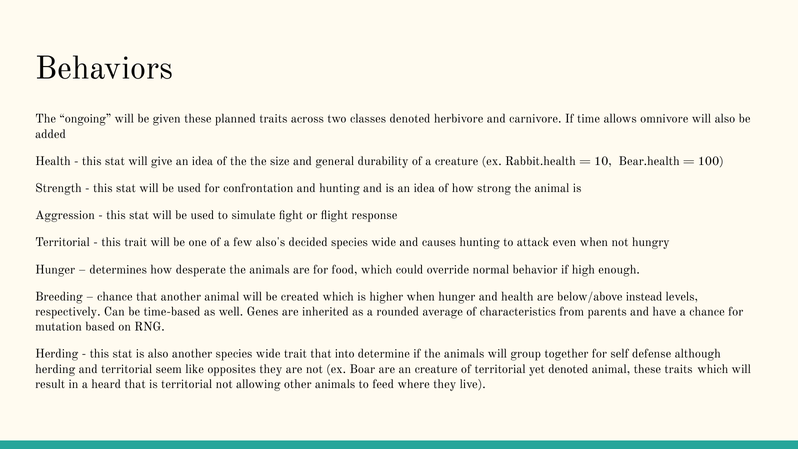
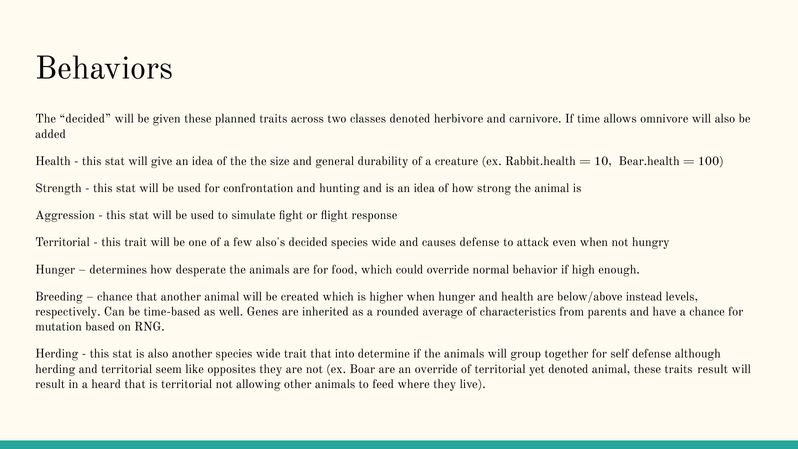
The ongoing: ongoing -> decided (85, 119)
causes hunting: hunting -> defense (480, 242)
an creature: creature -> override (436, 369)
traits which: which -> result (713, 369)
